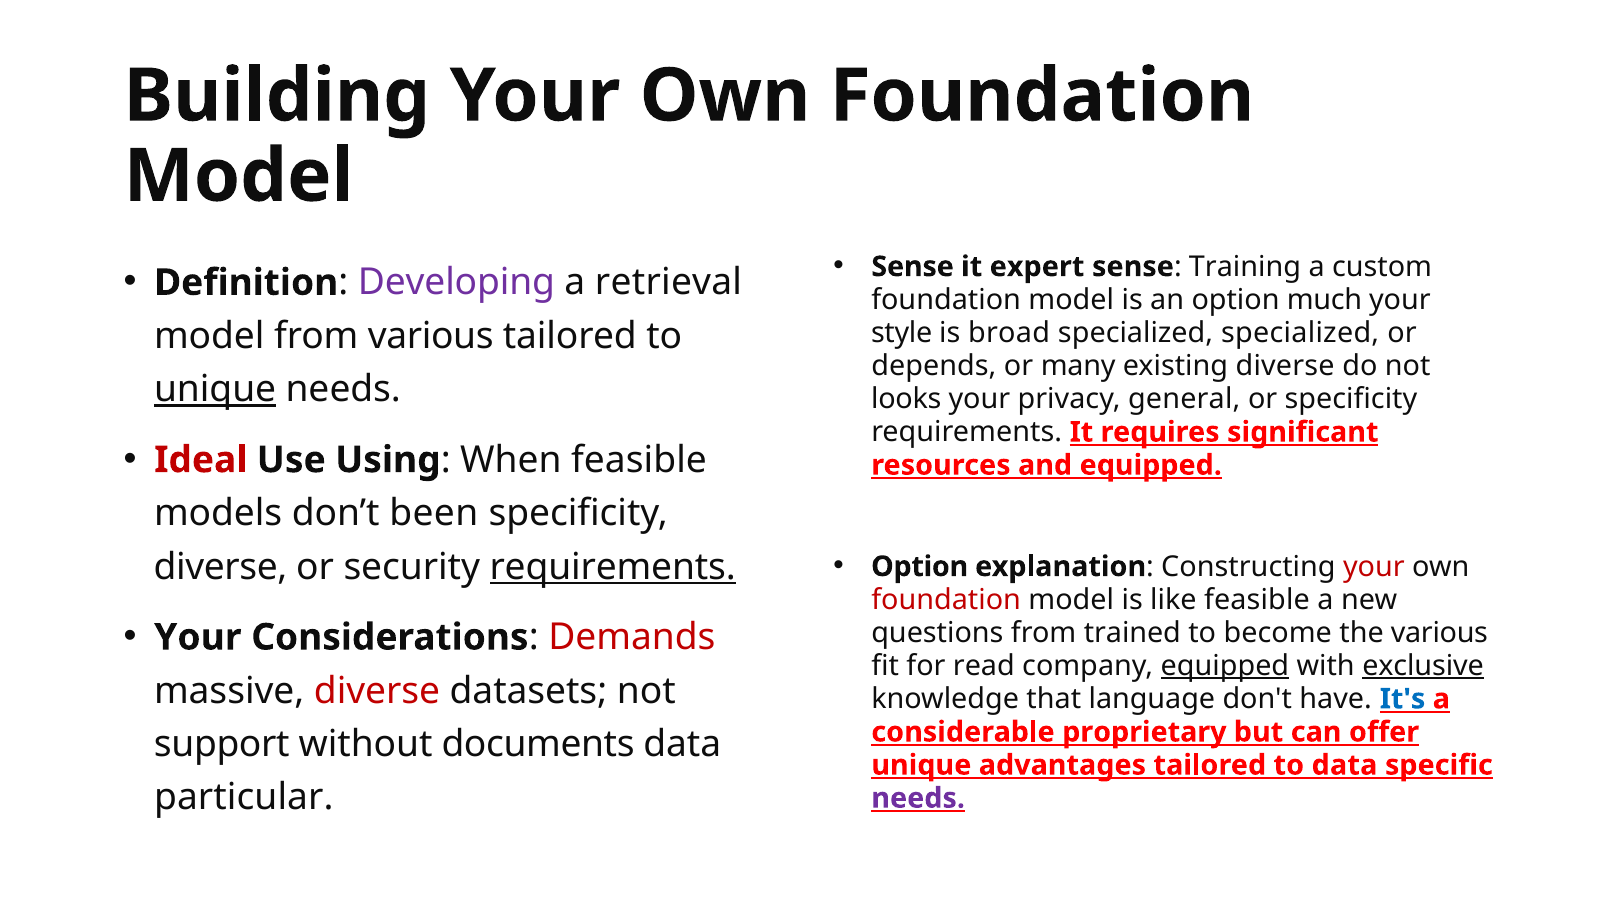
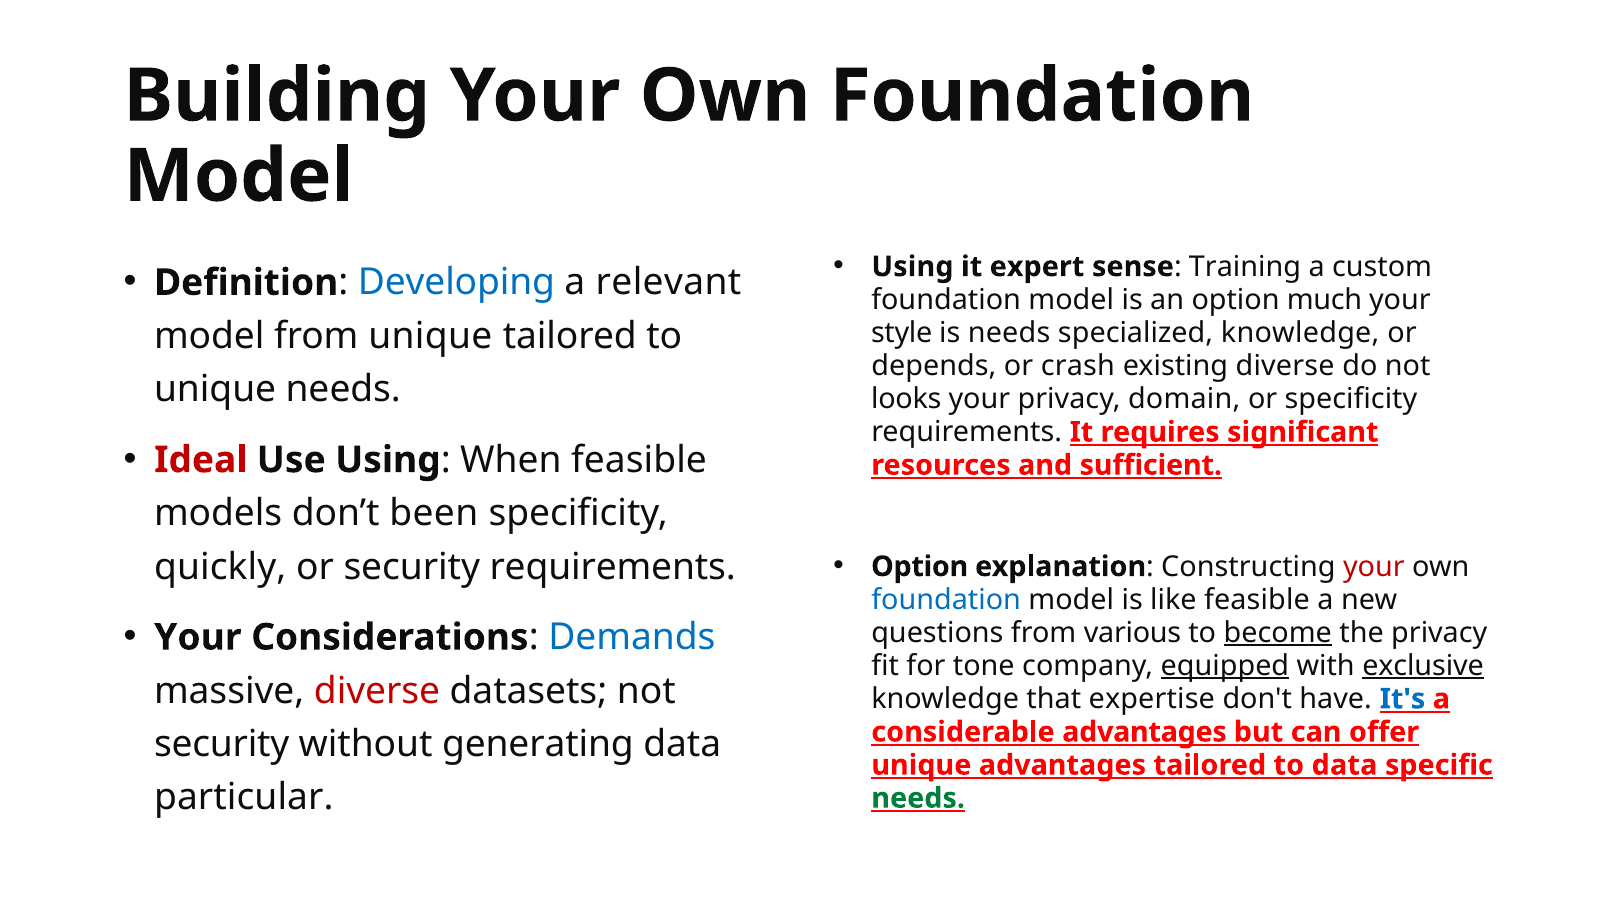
Sense: Sense -> Using (912, 267)
Developing colour: purple -> blue (456, 283)
retrieval: retrieval -> relevant (668, 283)
is broad: broad -> needs (1009, 333)
specialized specialized: specialized -> knowledge (1300, 333)
from various: various -> unique (430, 336)
many: many -> crash (1078, 366)
unique underline: present -> none (215, 390)
general: general -> domain (1184, 399)
and equipped: equipped -> sufficient (1151, 465)
diverse: diverse -> quickly (220, 567)
requirements underline: present -> none (613, 567)
foundation colour: red -> blue (946, 600)
Demands colour: red -> blue (632, 638)
trained: trained -> various (1132, 633)
become underline: none -> present (1278, 633)
the various: various -> privacy (1439, 633)
read: read -> tone (984, 666)
language: language -> expertise (1152, 699)
considerable proprietary: proprietary -> advantages (1144, 732)
support: support -> security (222, 745)
documents: documents -> generating (538, 745)
needs colour: purple -> green (918, 799)
